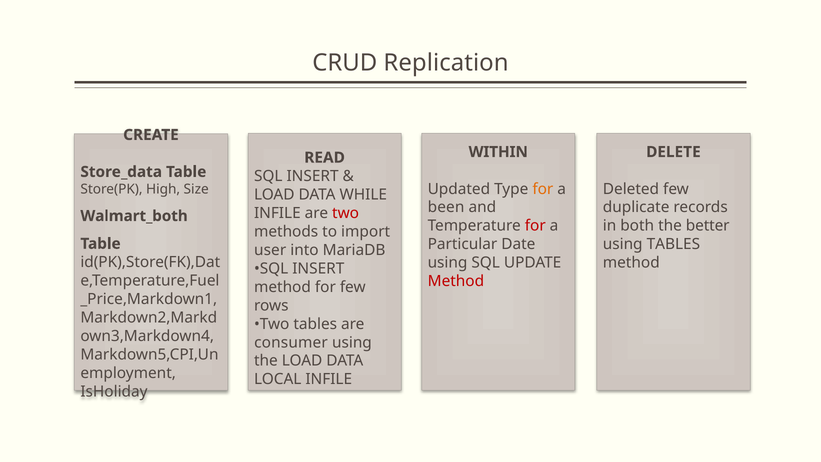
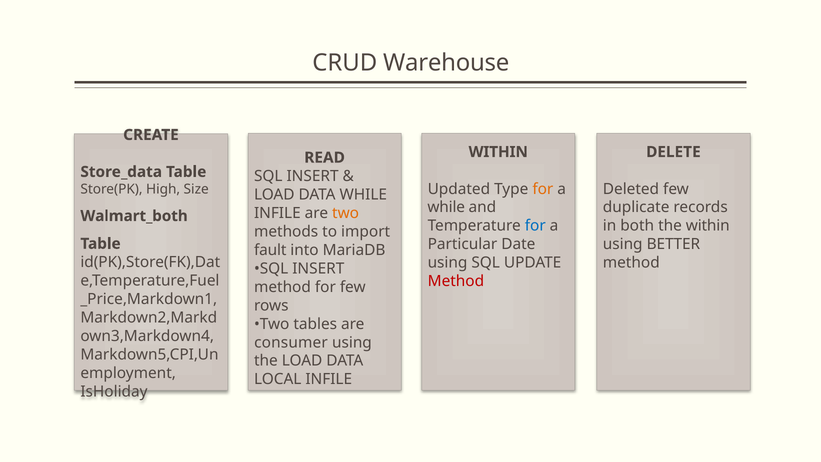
Replication: Replication -> Warehouse (446, 63)
been: been -> while (446, 207)
two colour: red -> orange (346, 213)
for colour: red -> blue (535, 226)
the better: better -> within (708, 226)
using TABLES: TABLES -> BETTER (673, 244)
user: user -> fault (270, 250)
